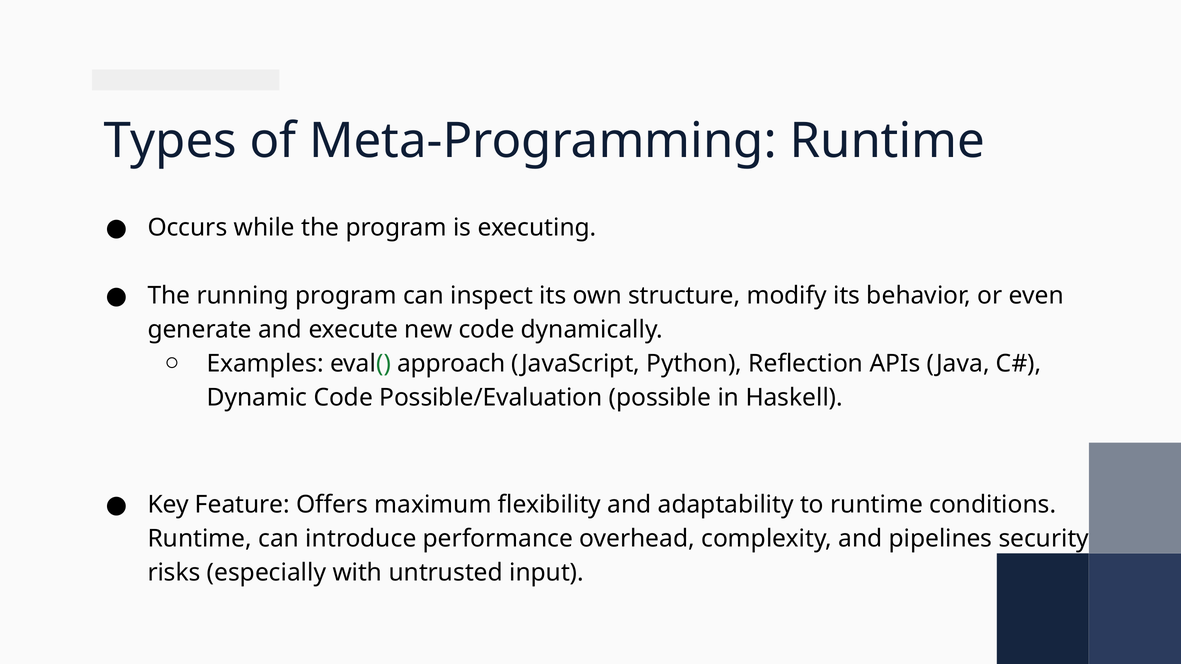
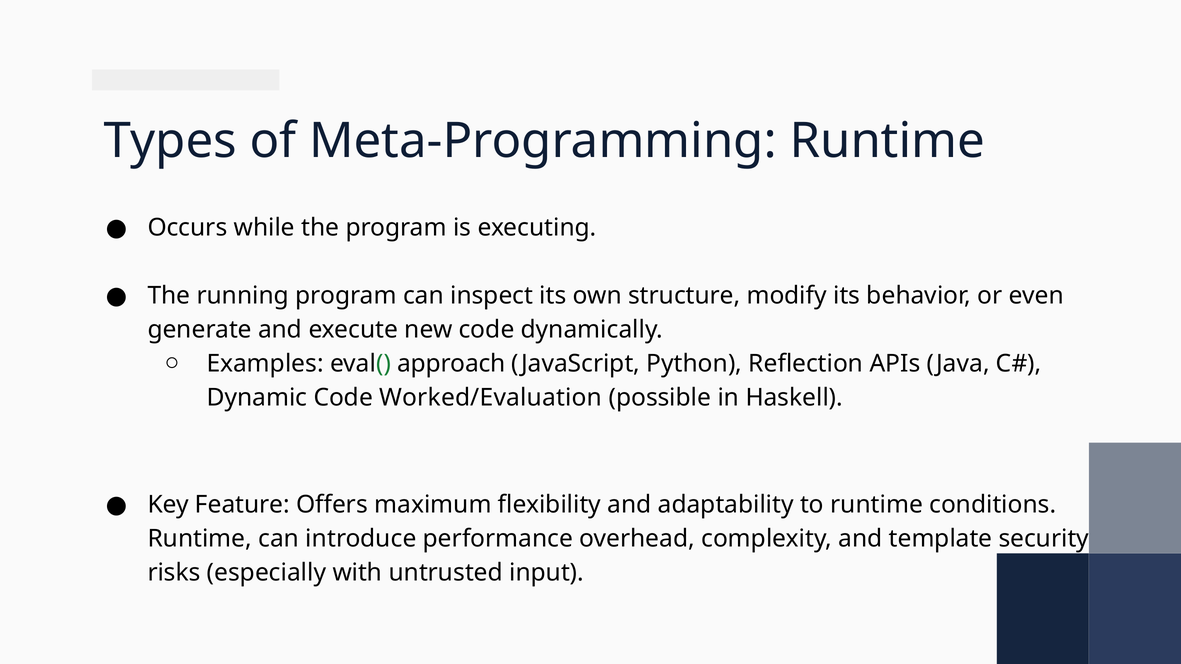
Possible/Evaluation: Possible/Evaluation -> Worked/Evaluation (491, 398)
pipelines: pipelines -> template (941, 539)
